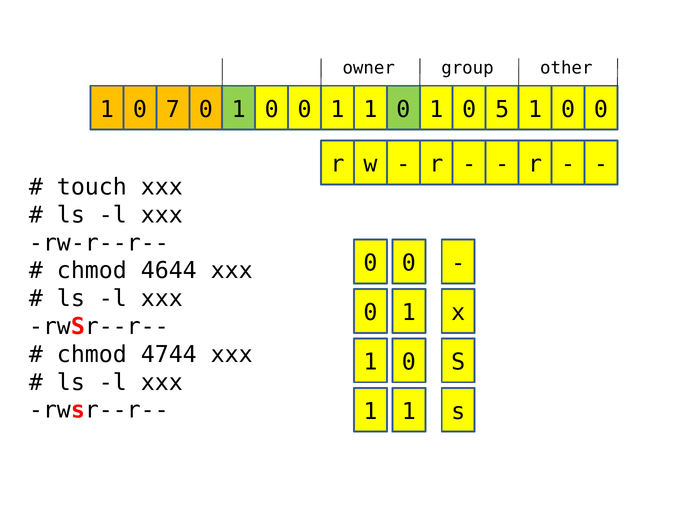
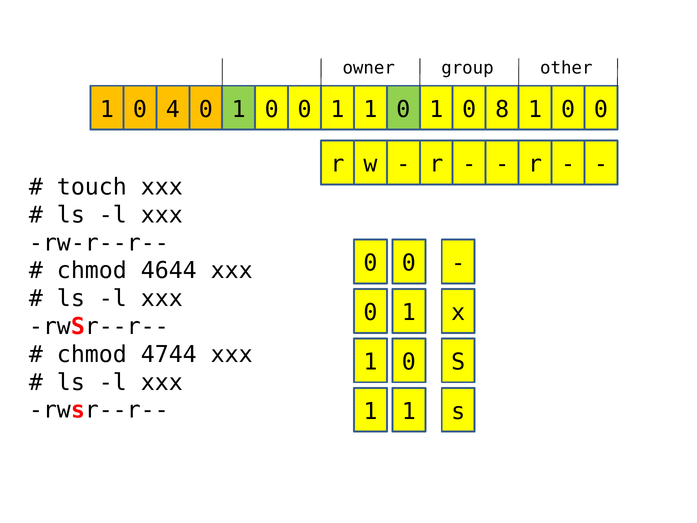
7: 7 -> 4 (173, 109)
5: 5 -> 8 (502, 109)
